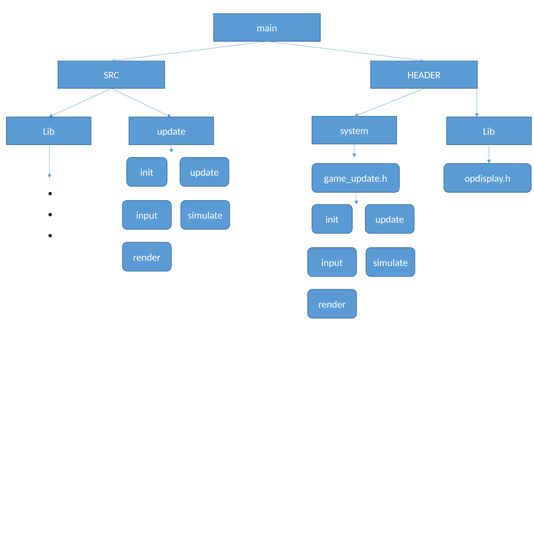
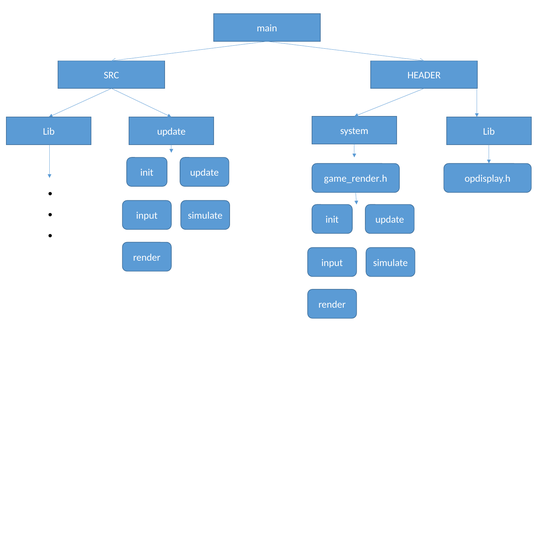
game_update.h: game_update.h -> game_render.h (356, 179)
